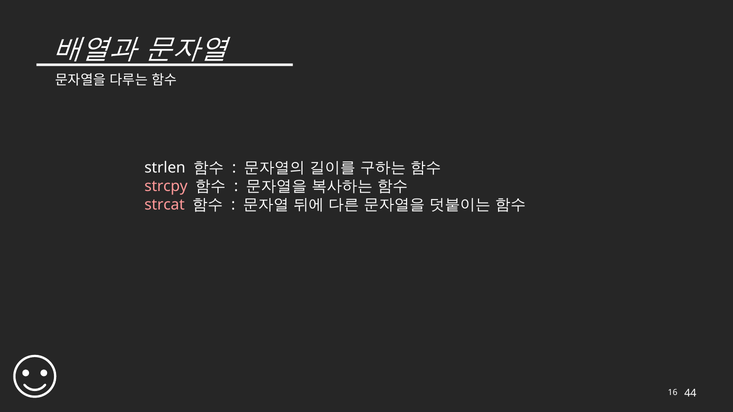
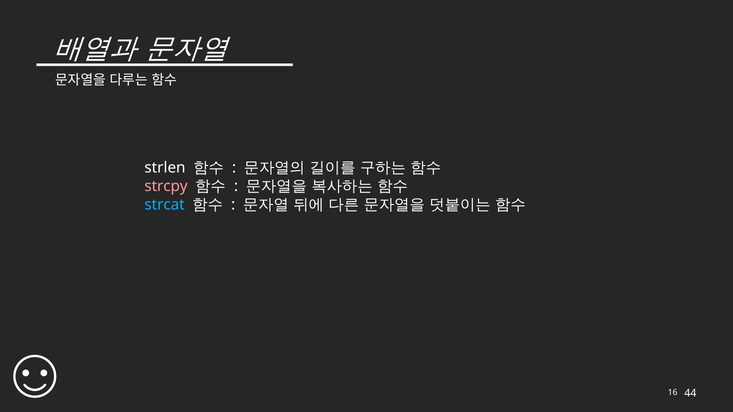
strcat colour: pink -> light blue (165, 205)
